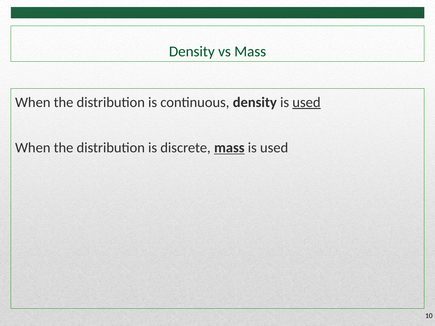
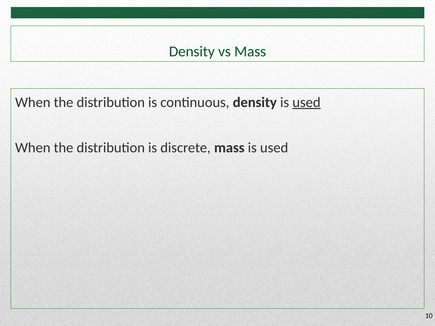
mass underline: present -> none (229, 148)
